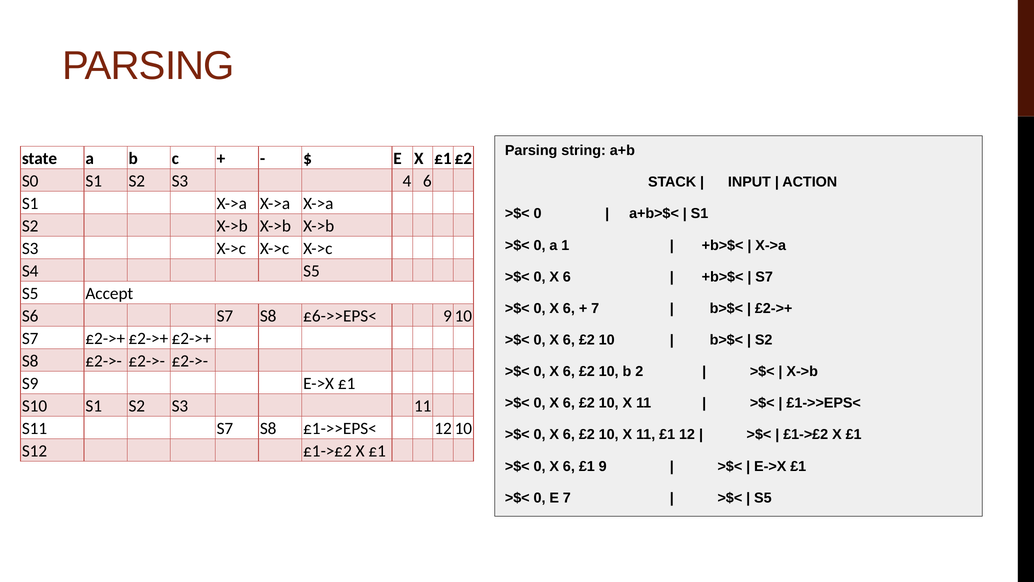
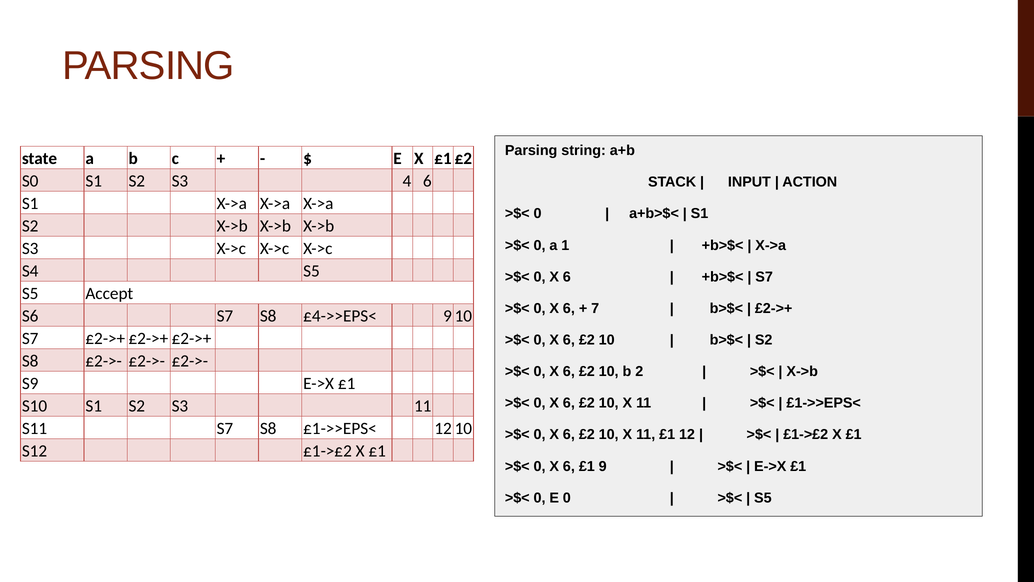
£6->>EPS<: £6->>EPS< -> £4->>EPS< (340, 316)
E 7: 7 -> 0 (567, 498)
